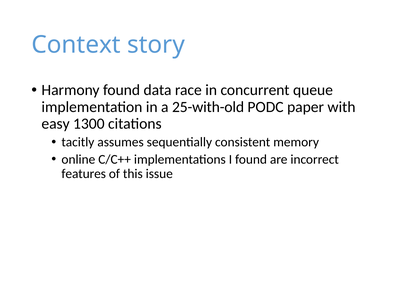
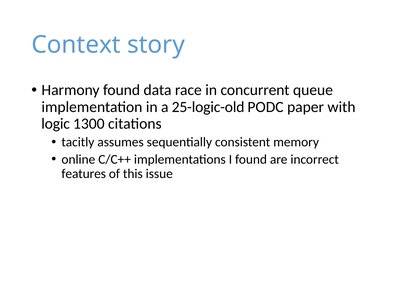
25-with-old: 25-with-old -> 25-logic-old (208, 107)
easy: easy -> logic (56, 124)
